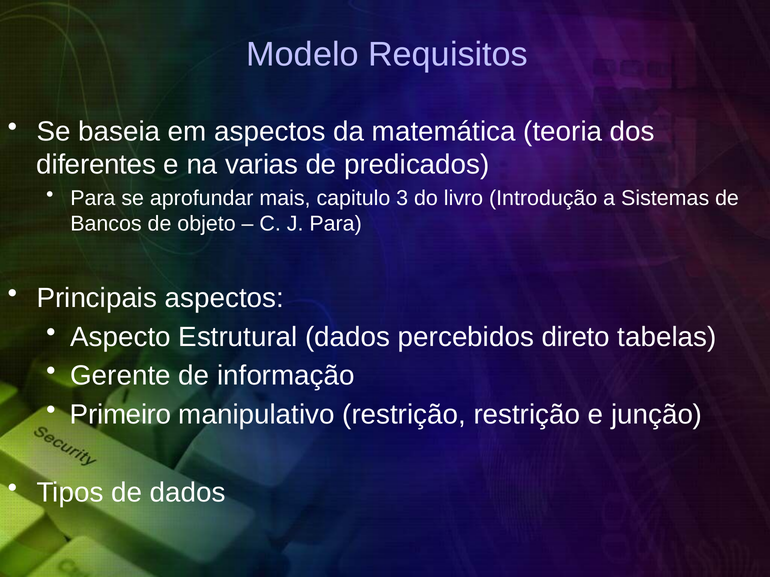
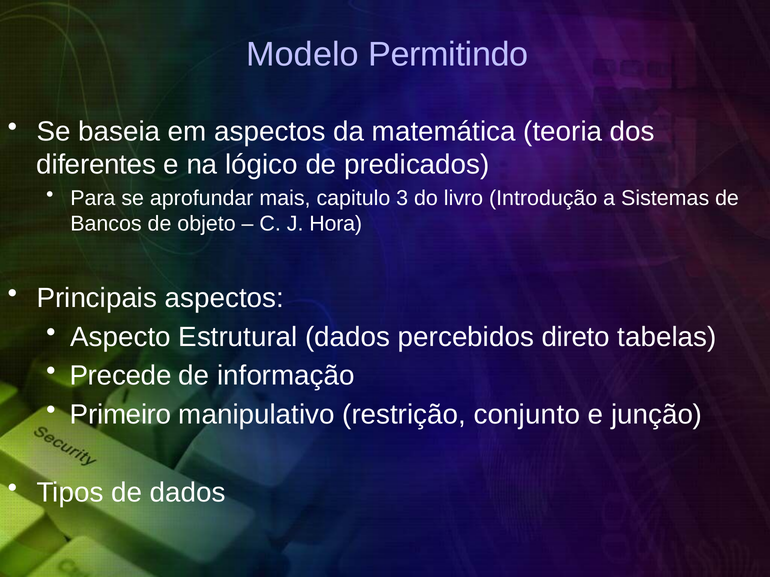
Requisitos: Requisitos -> Permitindo (448, 54)
varias: varias -> lógico (261, 165)
J Para: Para -> Hora (336, 224)
Gerente: Gerente -> Precede (121, 376)
restrição restrição: restrição -> conjunto (527, 415)
